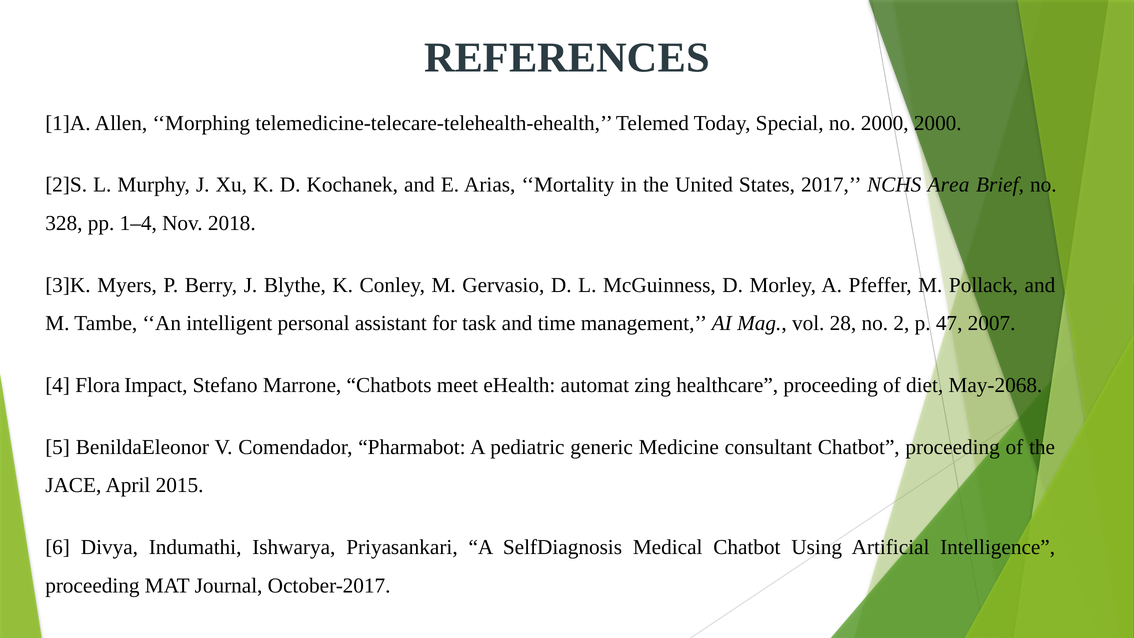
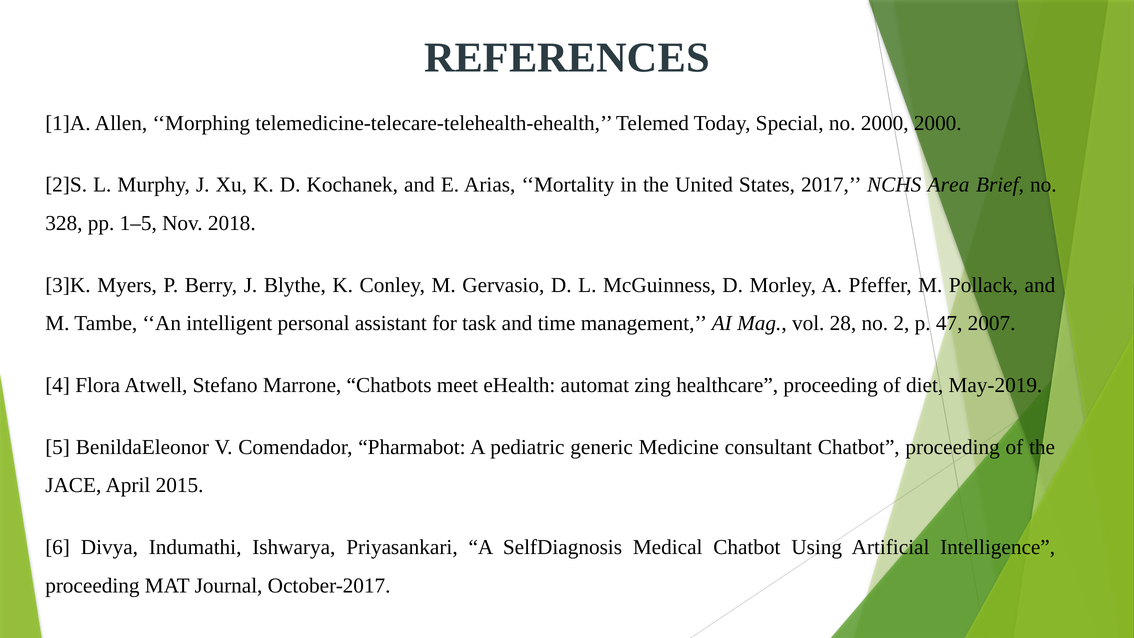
1–4: 1–4 -> 1–5 (138, 223)
Impact: Impact -> Atwell (156, 385)
May-2068: May-2068 -> May-2019 (995, 385)
